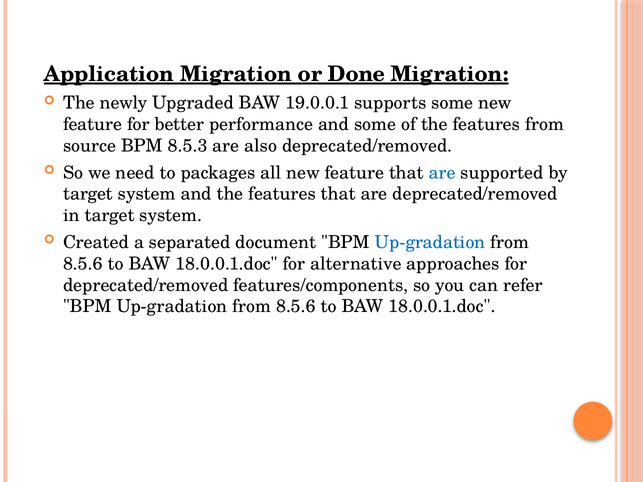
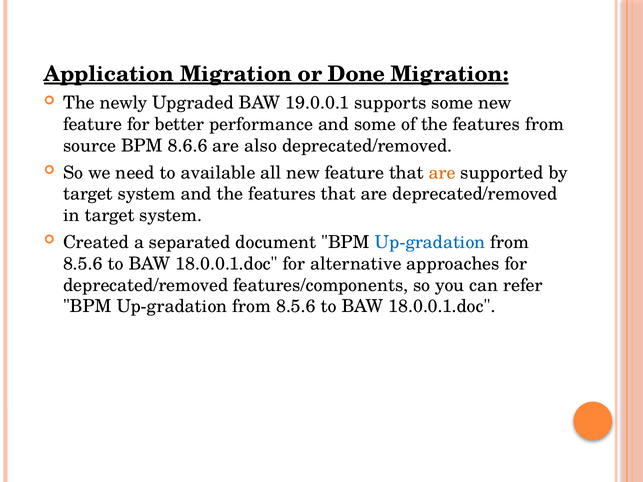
8.5.3: 8.5.3 -> 8.6.6 (188, 146)
packages: packages -> available (218, 173)
are colour: blue -> orange (442, 173)
